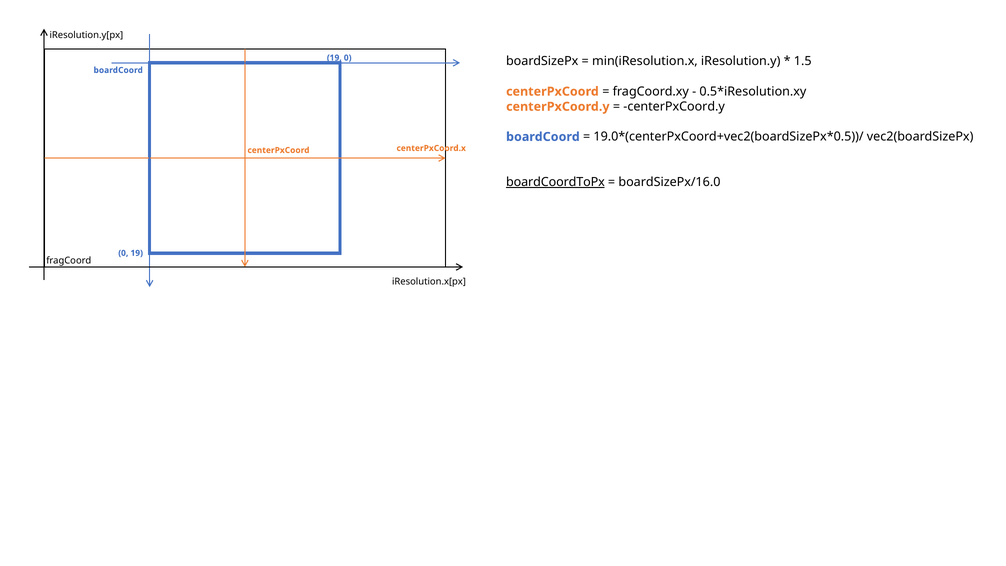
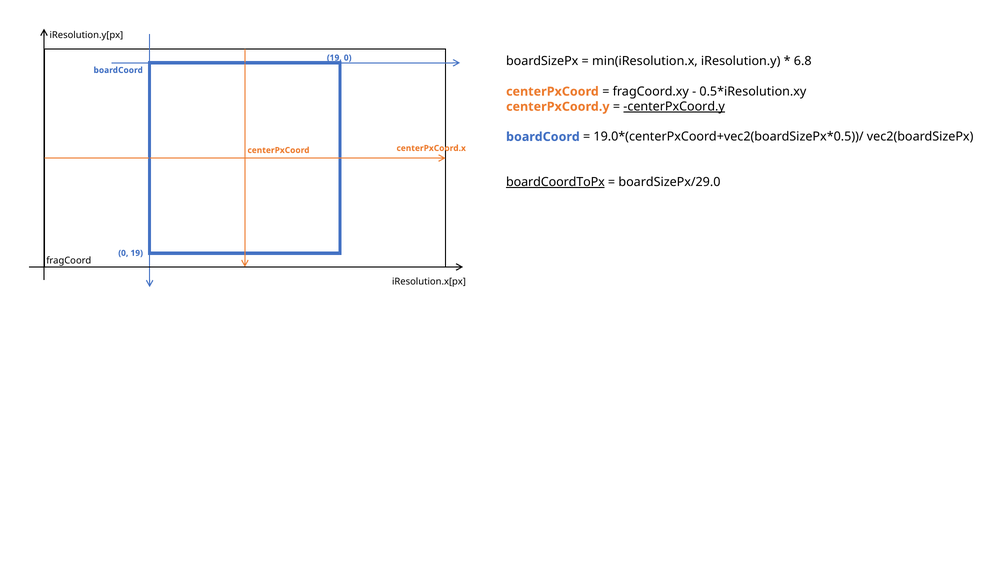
1.5: 1.5 -> 6.8 (803, 61)
centerPxCoord.y underline: none -> present (674, 107)
boardSizePx/16.0: boardSizePx/16.0 -> boardSizePx/29.0 (669, 182)
